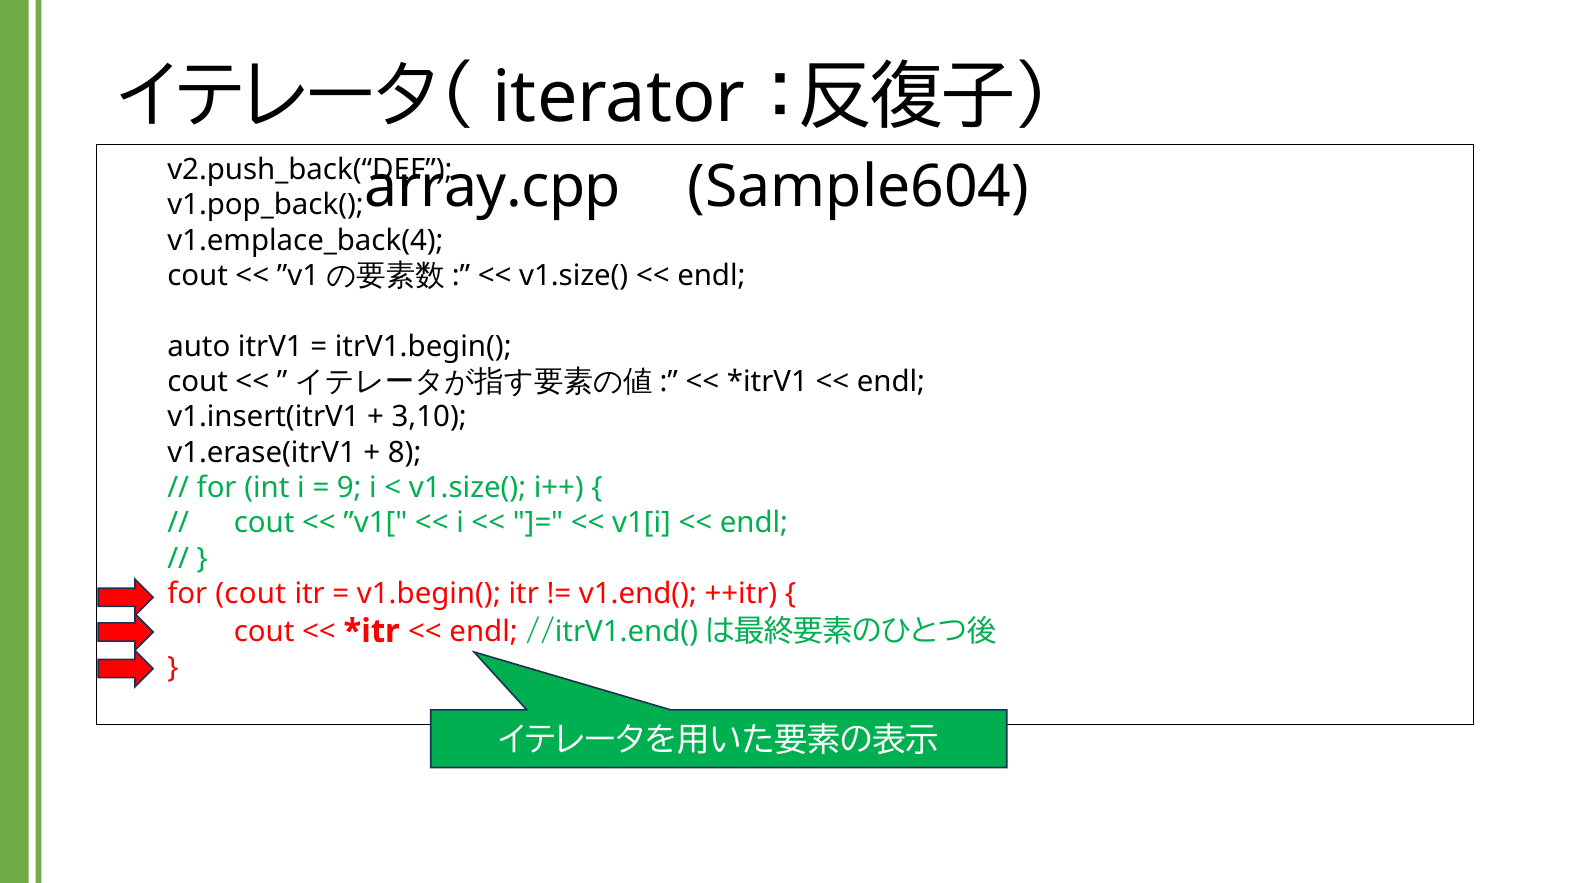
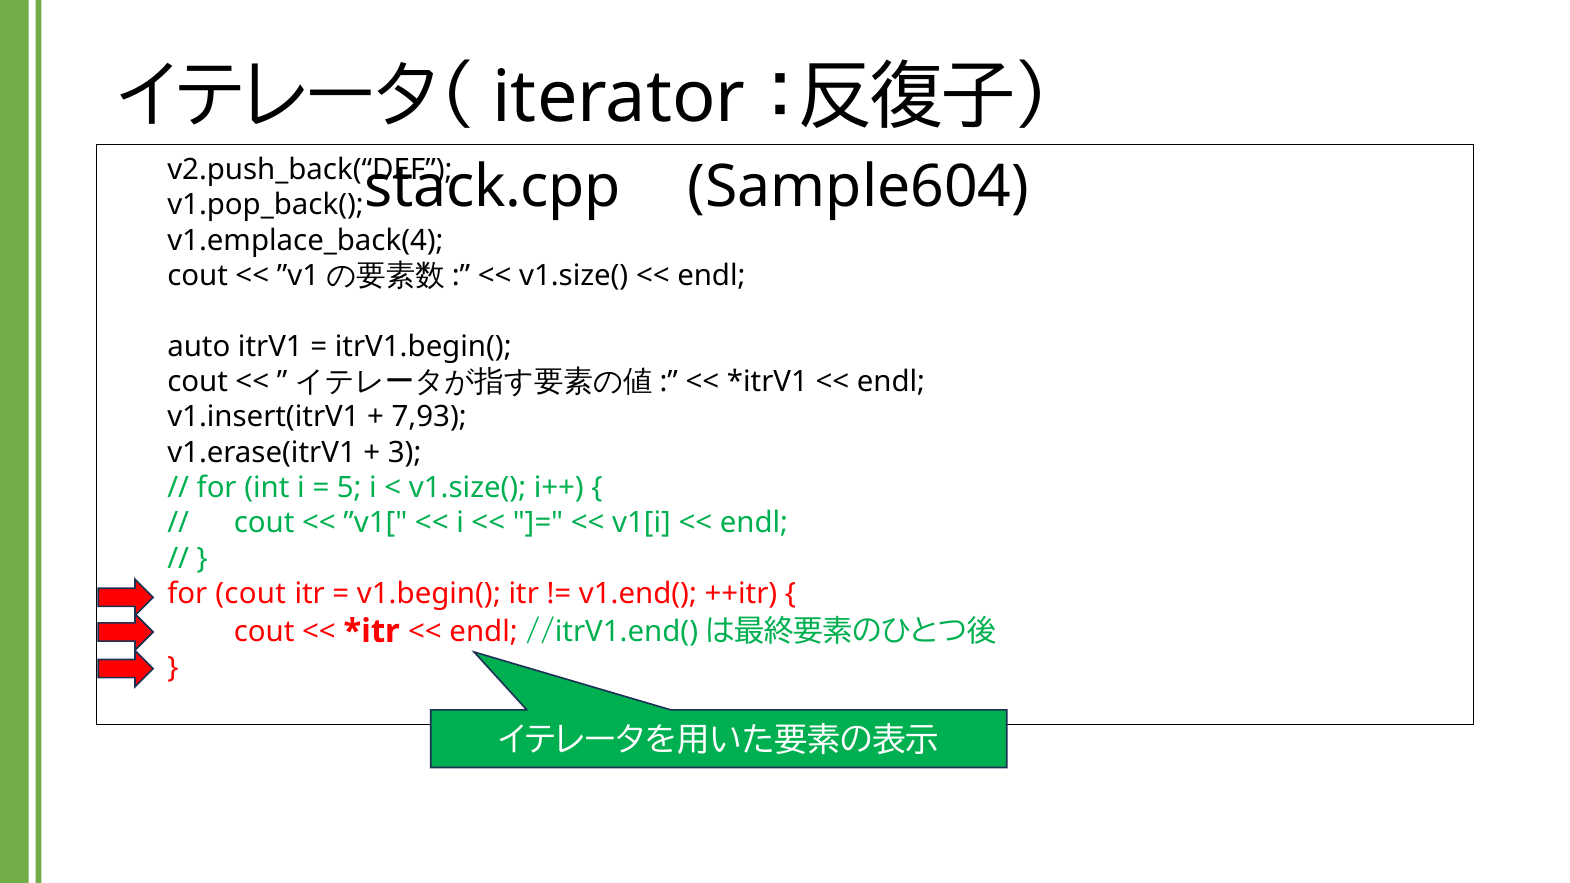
array.cpp: array.cpp -> stack.cpp (493, 187)
3,10: 3,10 -> 7,93 (429, 417)
8: 8 -> 3 (405, 452)
9: 9 -> 5 (349, 488)
